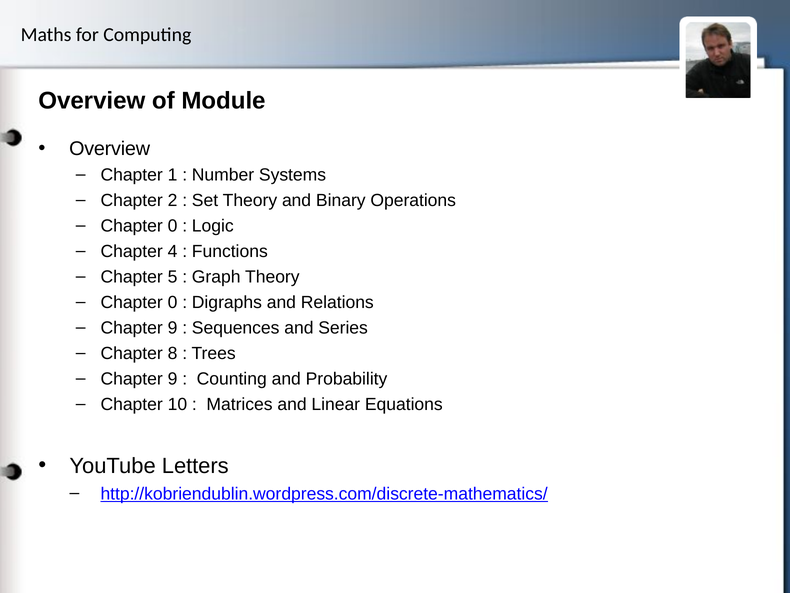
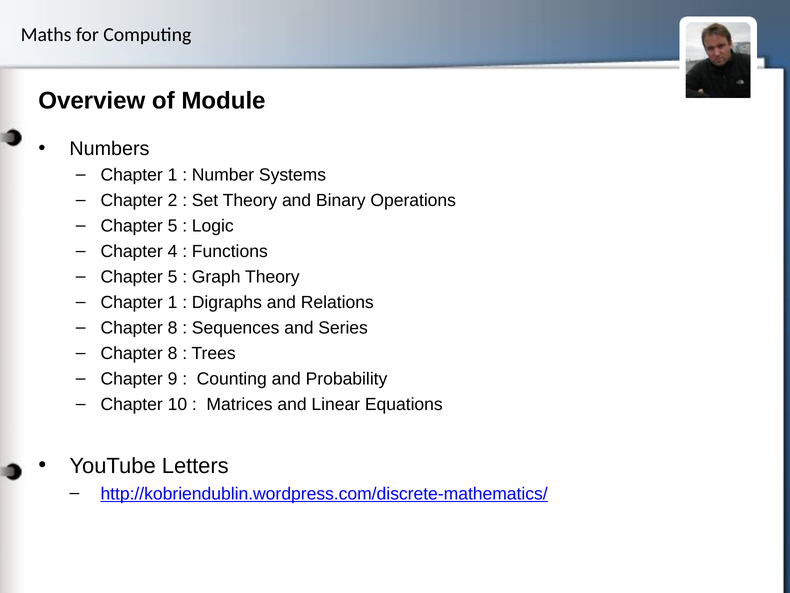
Overview: Overview -> Numbers (109, 148)
0: 0 -> 5 (173, 226)
0: 0 -> 1 (173, 302)
9: 9 -> 8 (173, 328)
